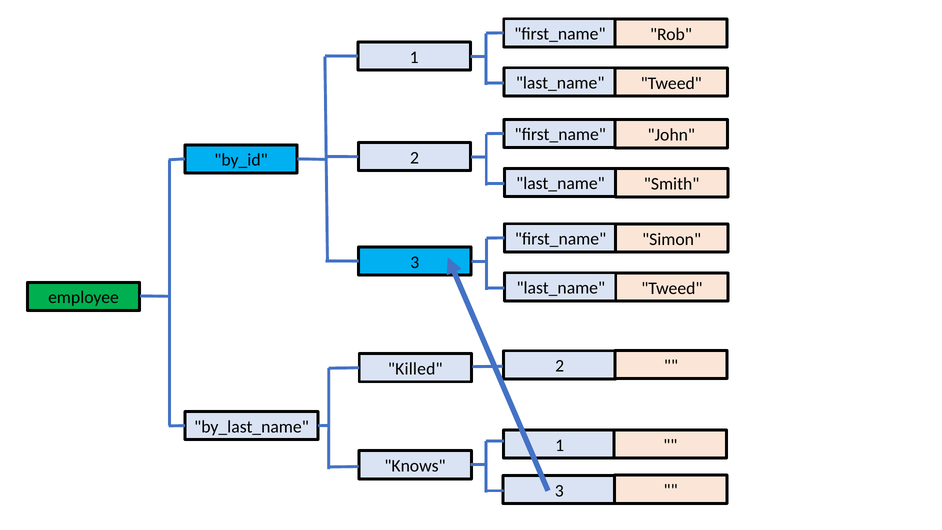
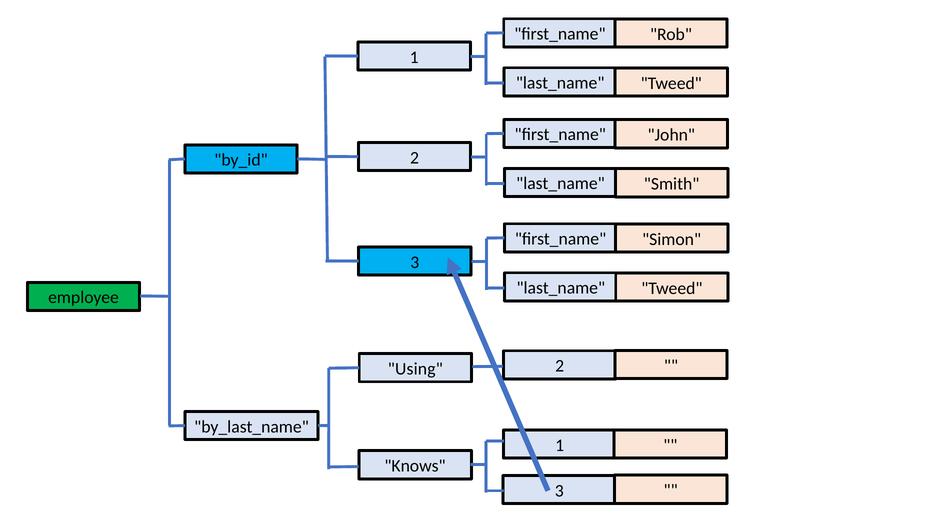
Killed: Killed -> Using (415, 369)
